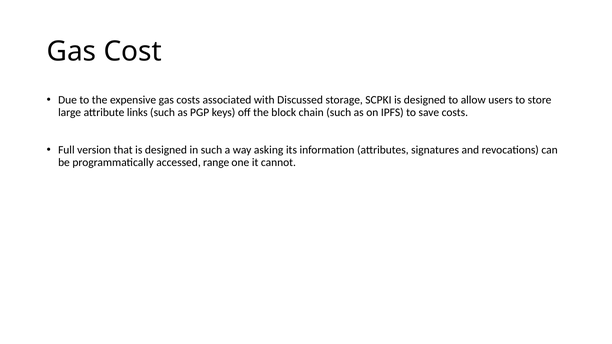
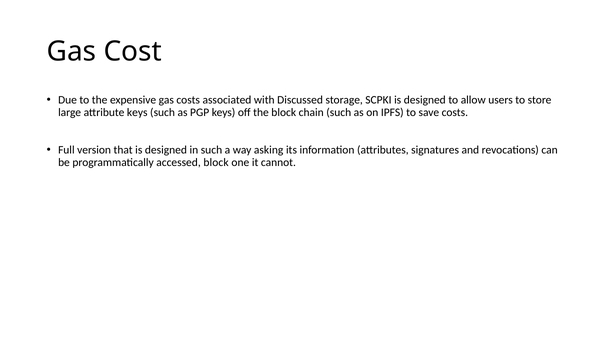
attribute links: links -> keys (137, 112)
accessed range: range -> block (216, 162)
